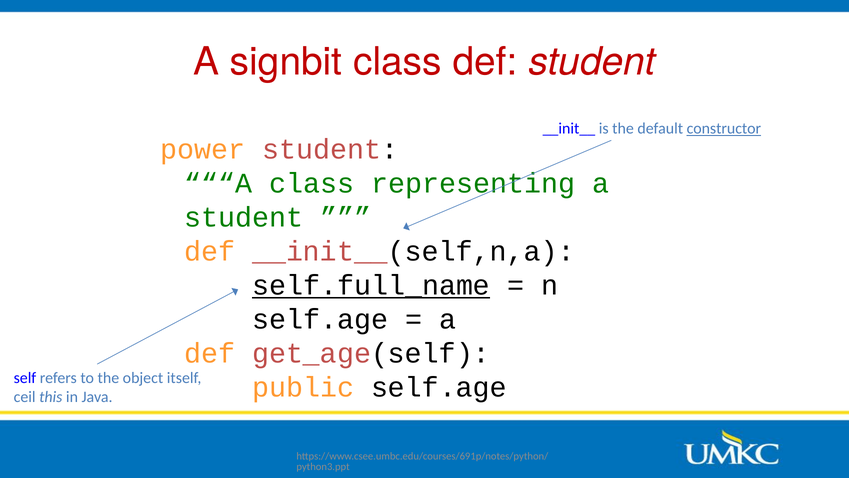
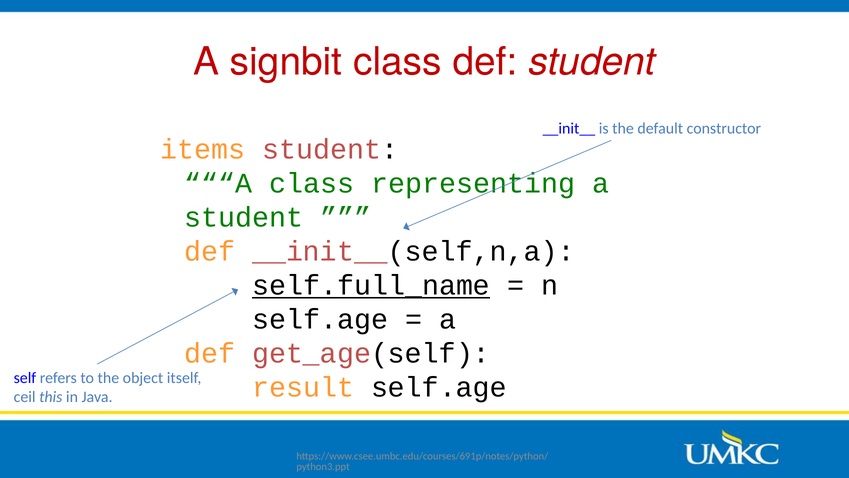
constructor underline: present -> none (724, 128)
power: power -> items (203, 149)
public: public -> result (303, 387)
